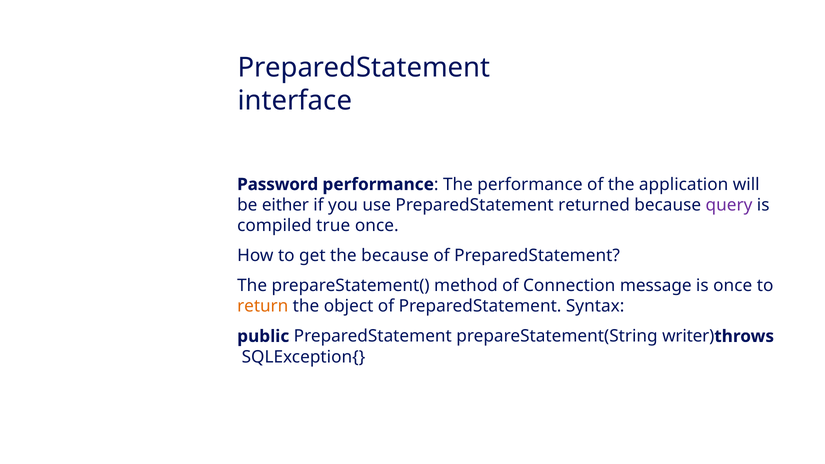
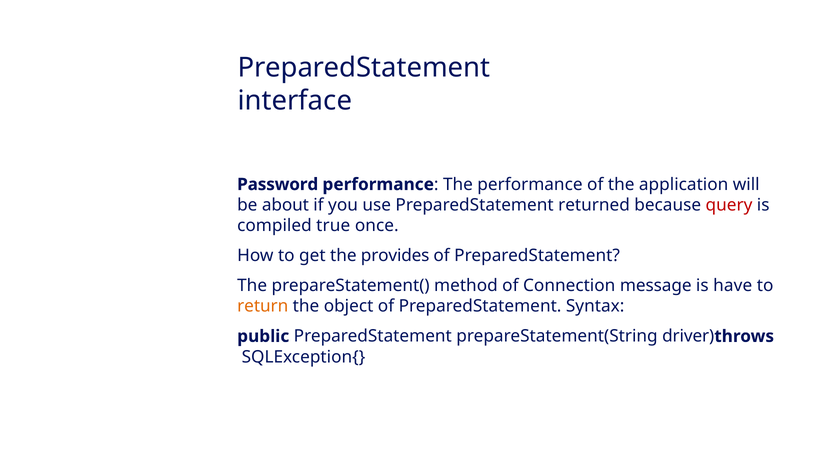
either: either -> about (285, 205)
query colour: purple -> red (729, 205)
the because: because -> provides (395, 256)
is once: once -> have (733, 286)
writer: writer -> driver (688, 336)
